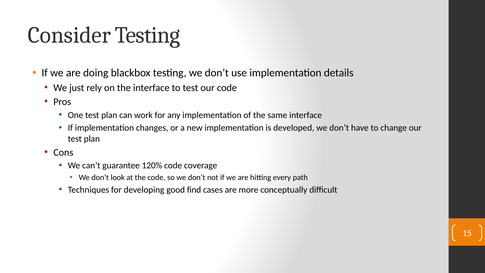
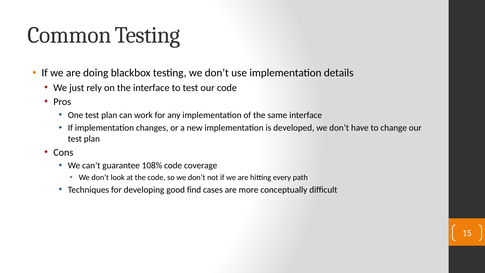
Consider: Consider -> Common (69, 35)
120%: 120% -> 108% (152, 166)
